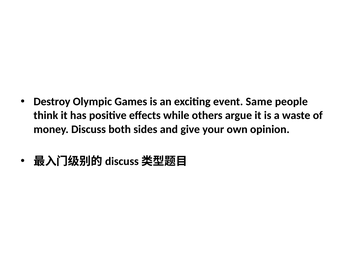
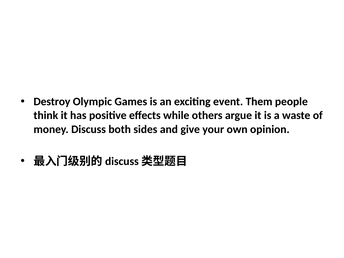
Same: Same -> Them (259, 102)
